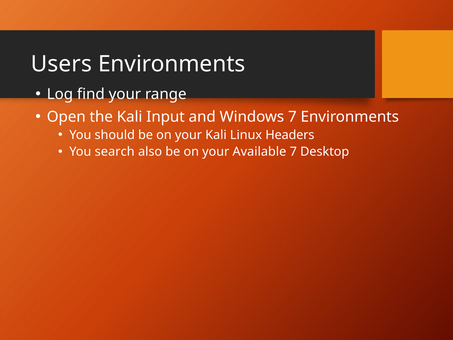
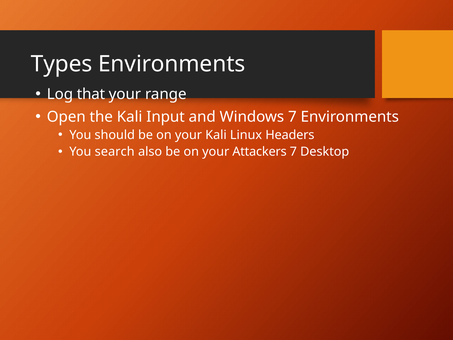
Users: Users -> Types (62, 64)
find: find -> that (91, 94)
Available: Available -> Attackers (260, 152)
